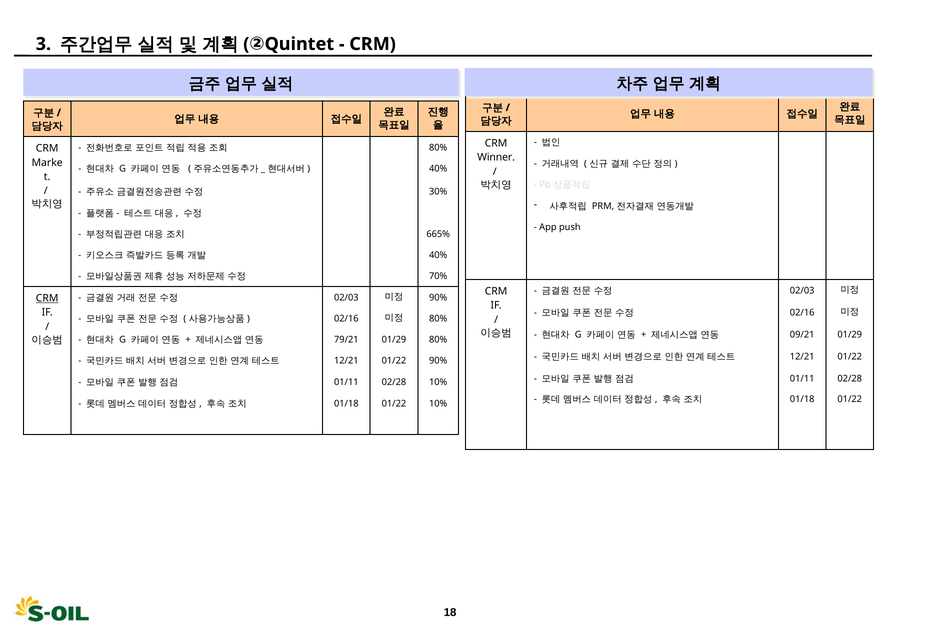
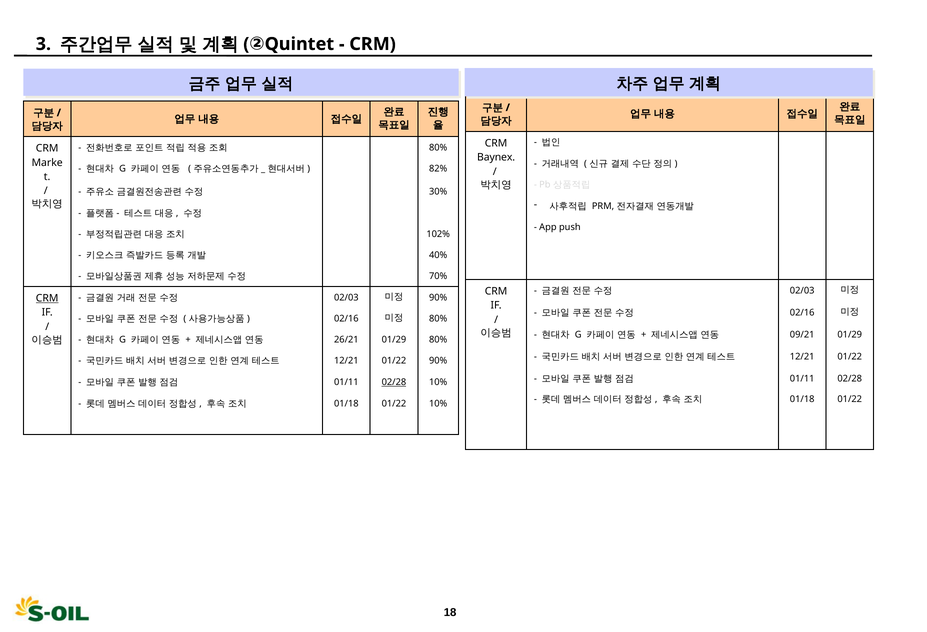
Winner: Winner -> Baynex (496, 157)
40%: 40% -> 82% (438, 169)
665%: 665% -> 102% (438, 234)
79/21: 79/21 -> 26/21 (346, 340)
02/28 underline: none -> present (394, 382)
